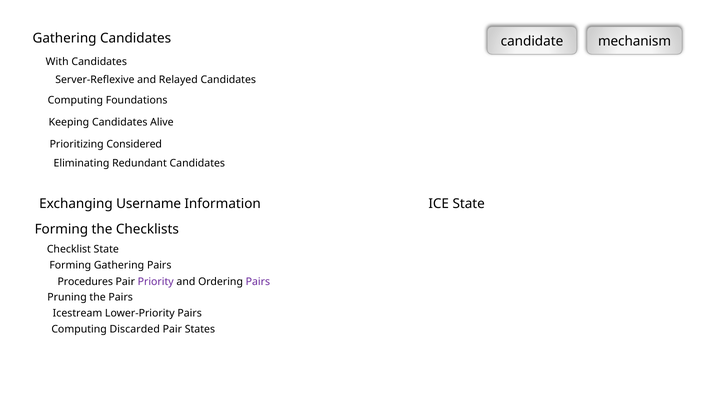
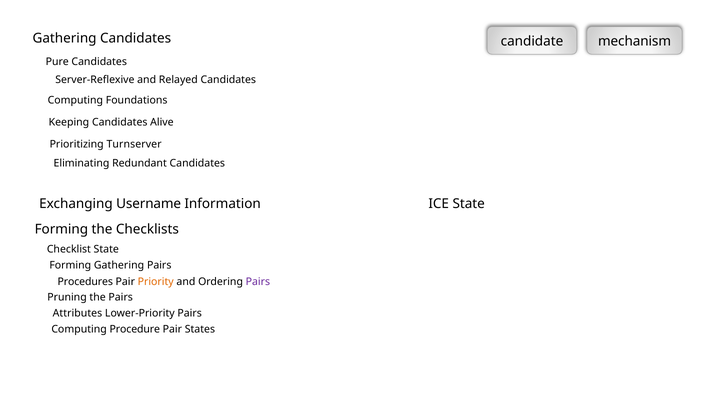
With: With -> Pure (57, 62)
Considered: Considered -> Turnserver (134, 144)
Priority colour: purple -> orange (156, 282)
Icestream: Icestream -> Attributes (77, 313)
Discarded: Discarded -> Procedure (135, 329)
